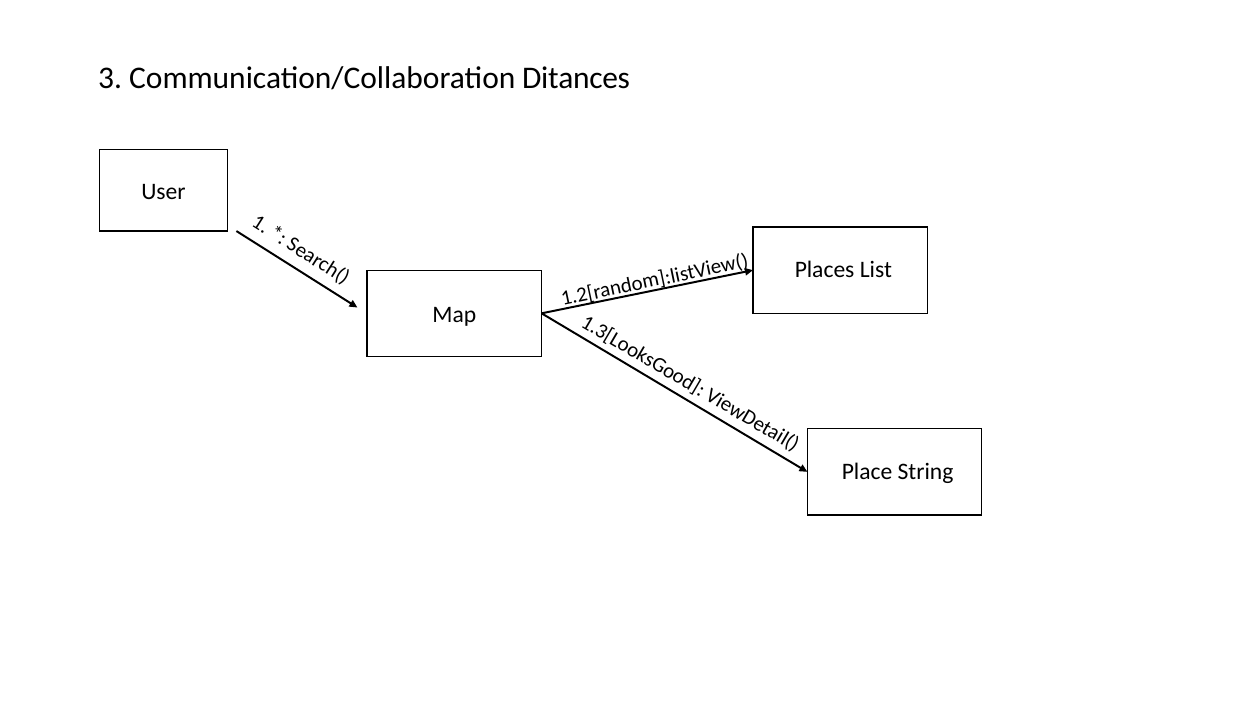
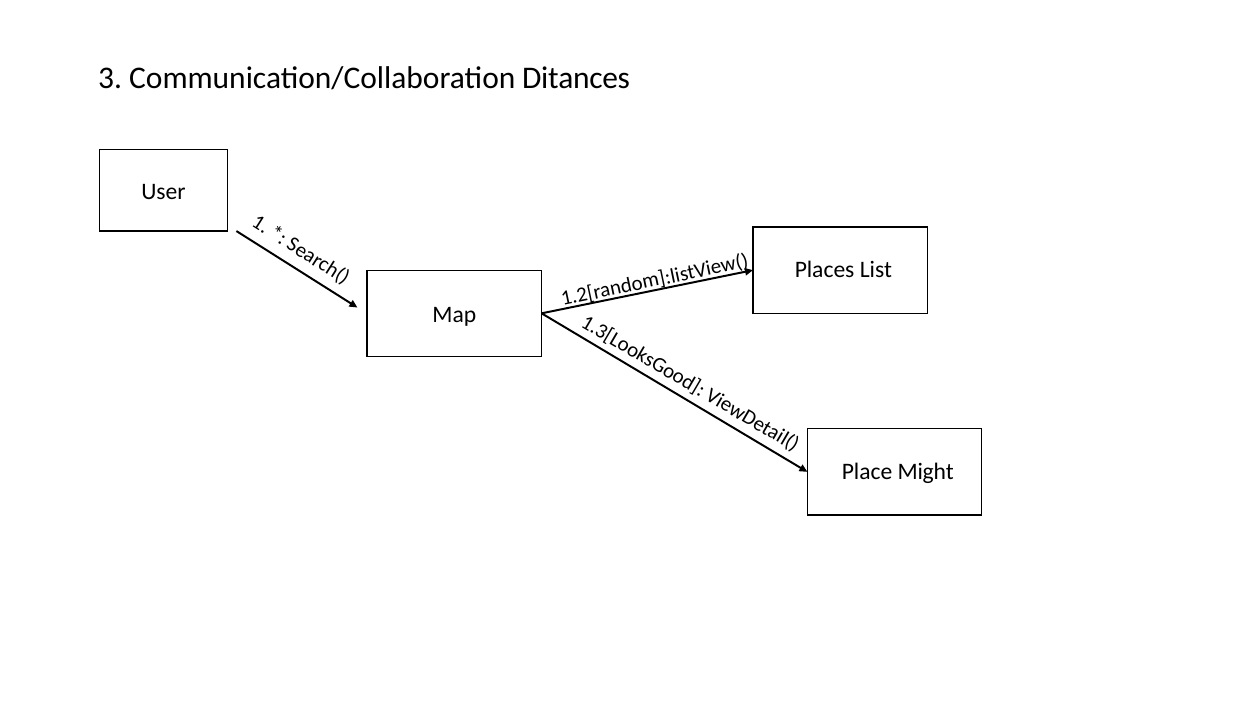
String: String -> Might (926, 472)
